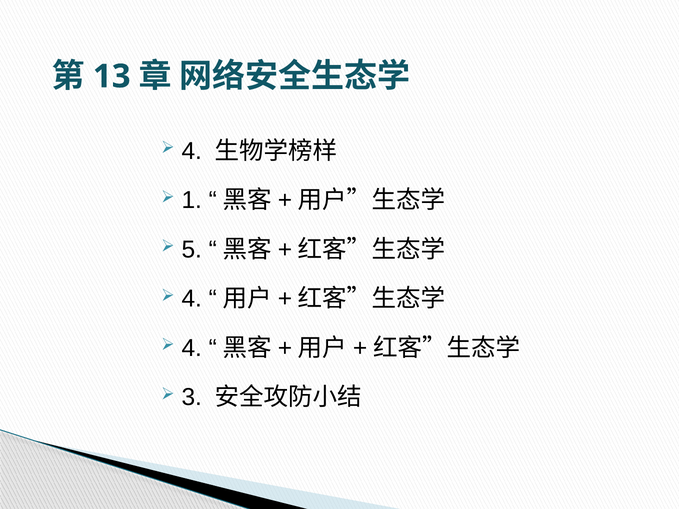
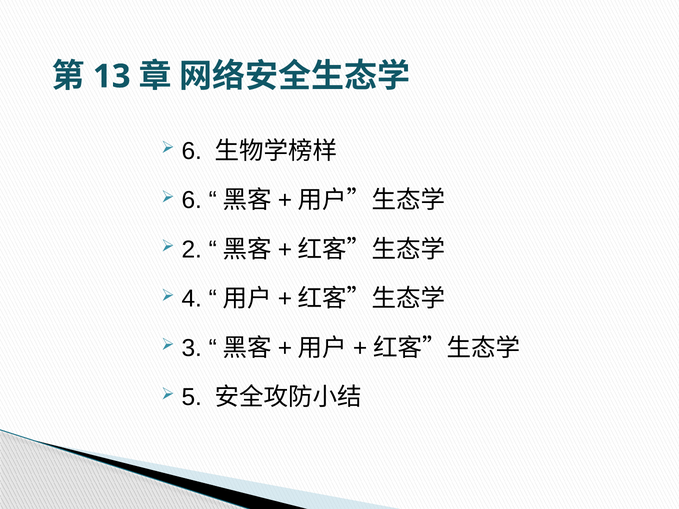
4: 4 -> 6 (192, 151)
1: 1 -> 6 (192, 200)
5: 5 -> 2 (192, 250)
4: 4 -> 3 (192, 348)
3: 3 -> 5 (192, 398)
